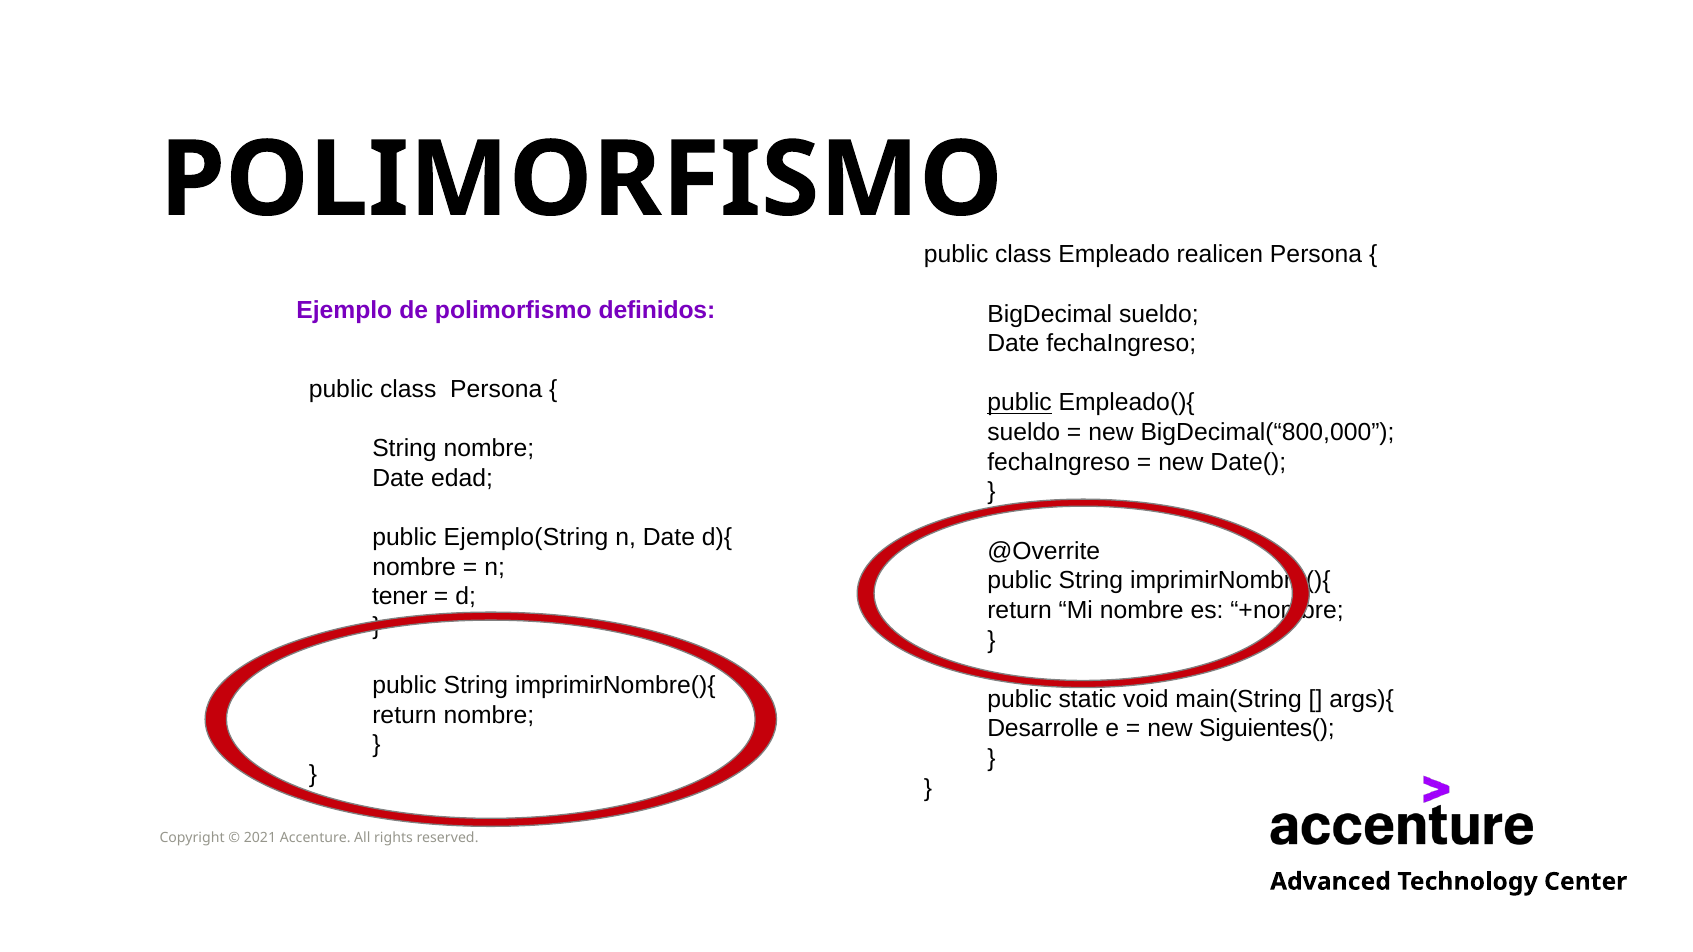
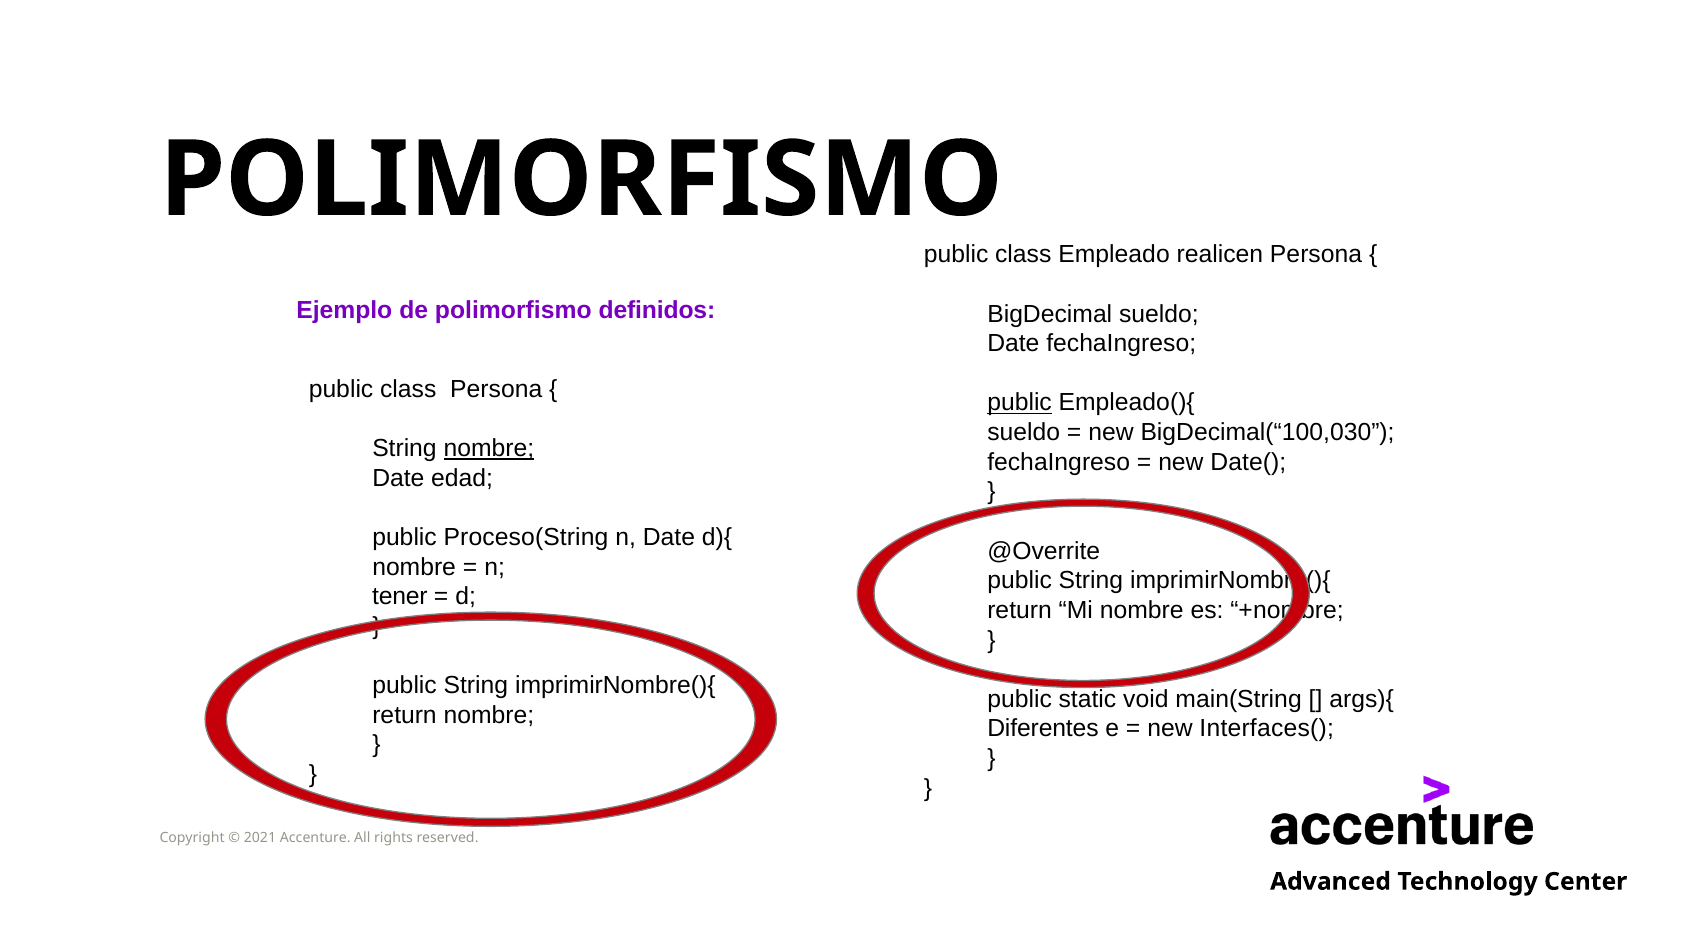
BigDecimal(“800,000: BigDecimal(“800,000 -> BigDecimal(“100,030 (1268, 433)
nombre underline: none -> present (489, 449)
Ejemplo(String: Ejemplo(String -> Proceso(String (526, 537)
Desarrolle: Desarrolle -> Diferentes (1043, 729)
Siguientes(: Siguientes( -> Interfaces( (1267, 729)
